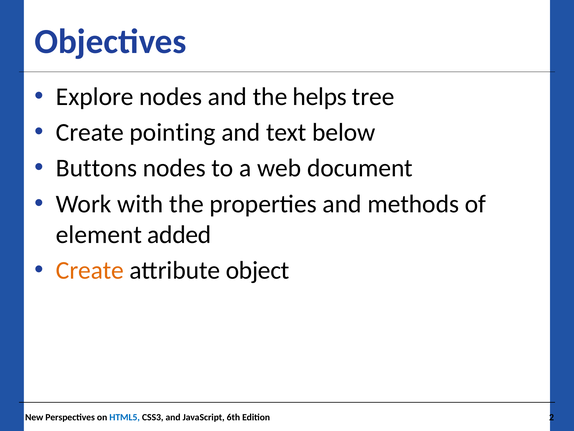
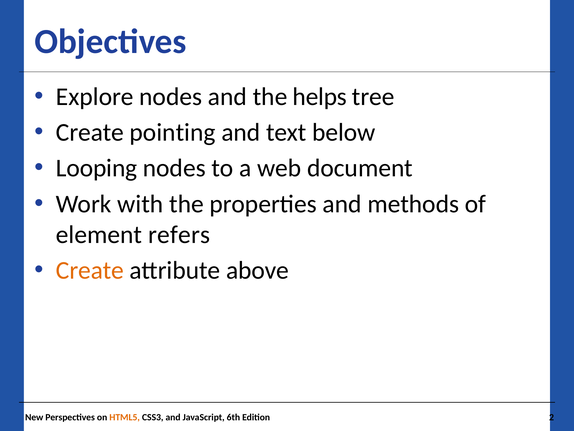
Buttons: Buttons -> Looping (97, 168)
added: added -> refers (179, 234)
object: object -> above (258, 270)
HTML5 colour: blue -> orange (125, 417)
